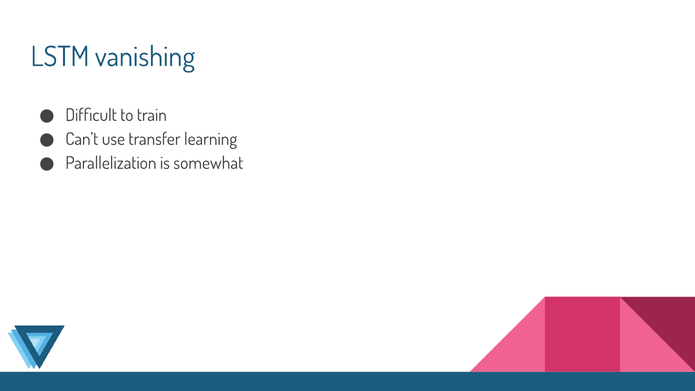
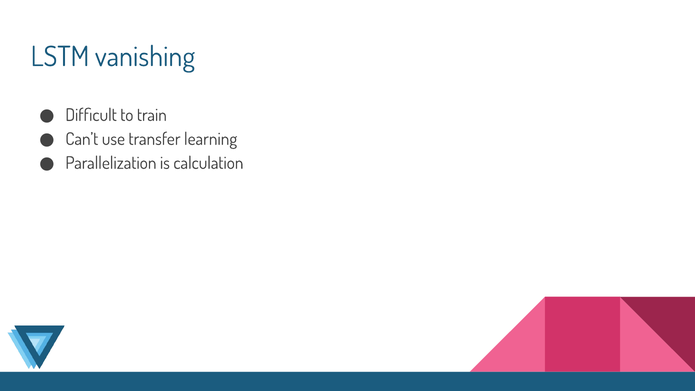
somewhat: somewhat -> calculation (208, 163)
